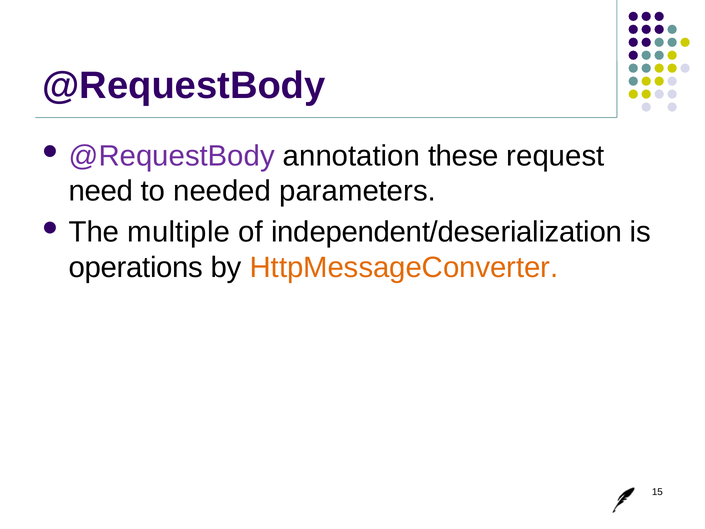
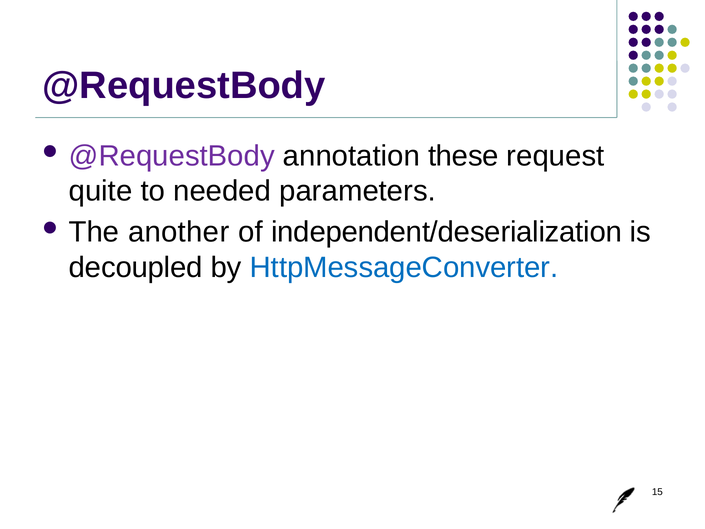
need: need -> quite (101, 191)
multiple: multiple -> another (179, 232)
operations: operations -> decoupled (136, 267)
HttpMessageConverter colour: orange -> blue (404, 267)
